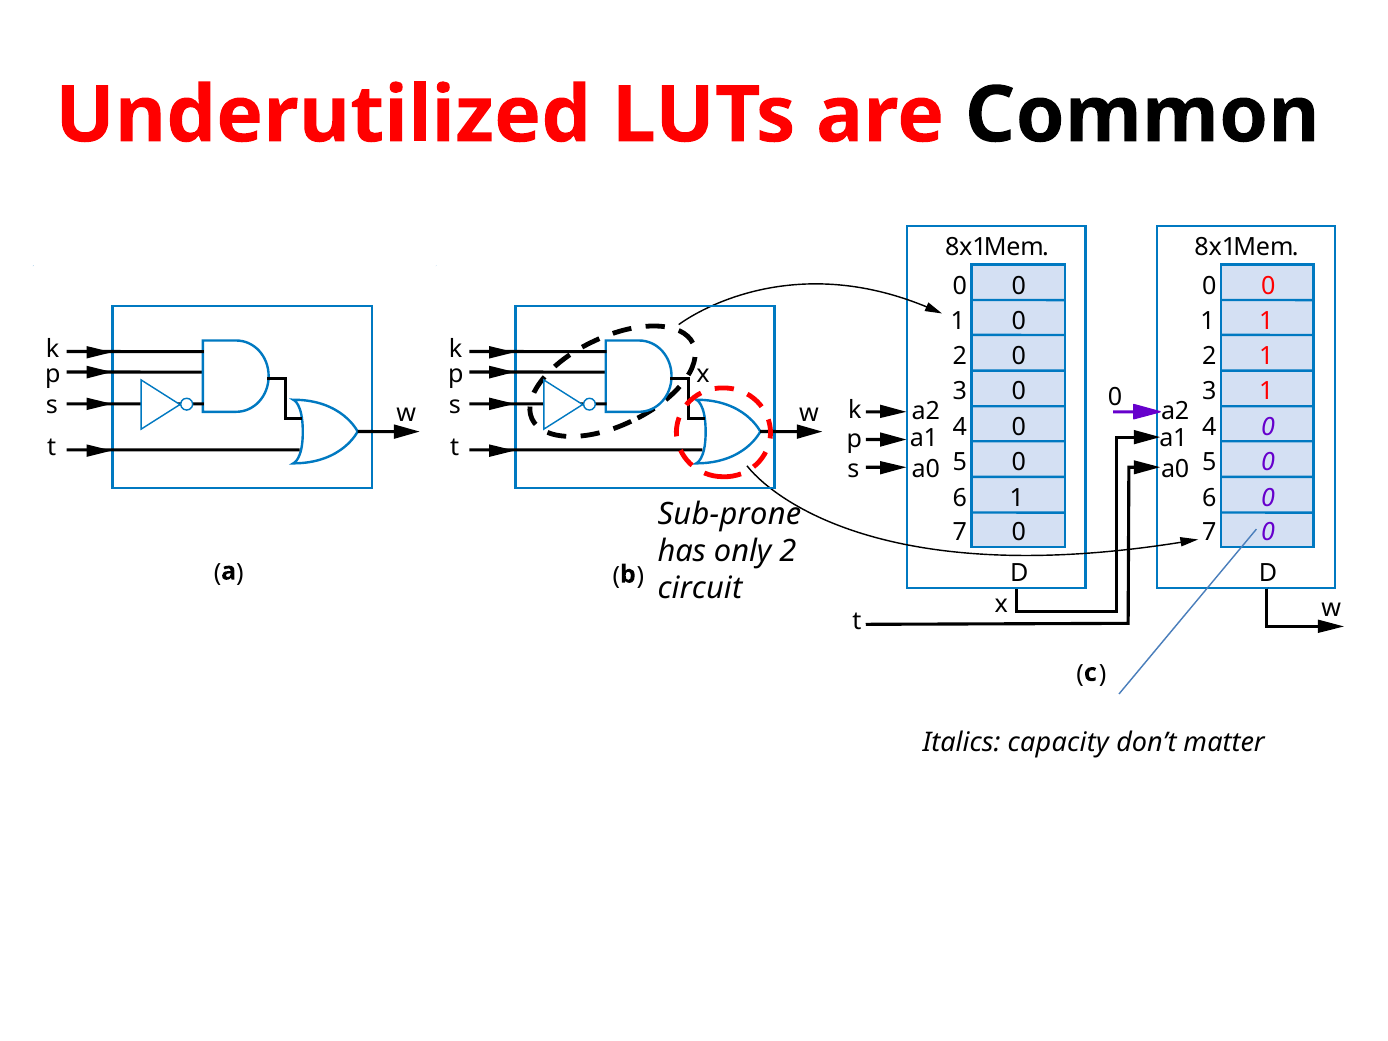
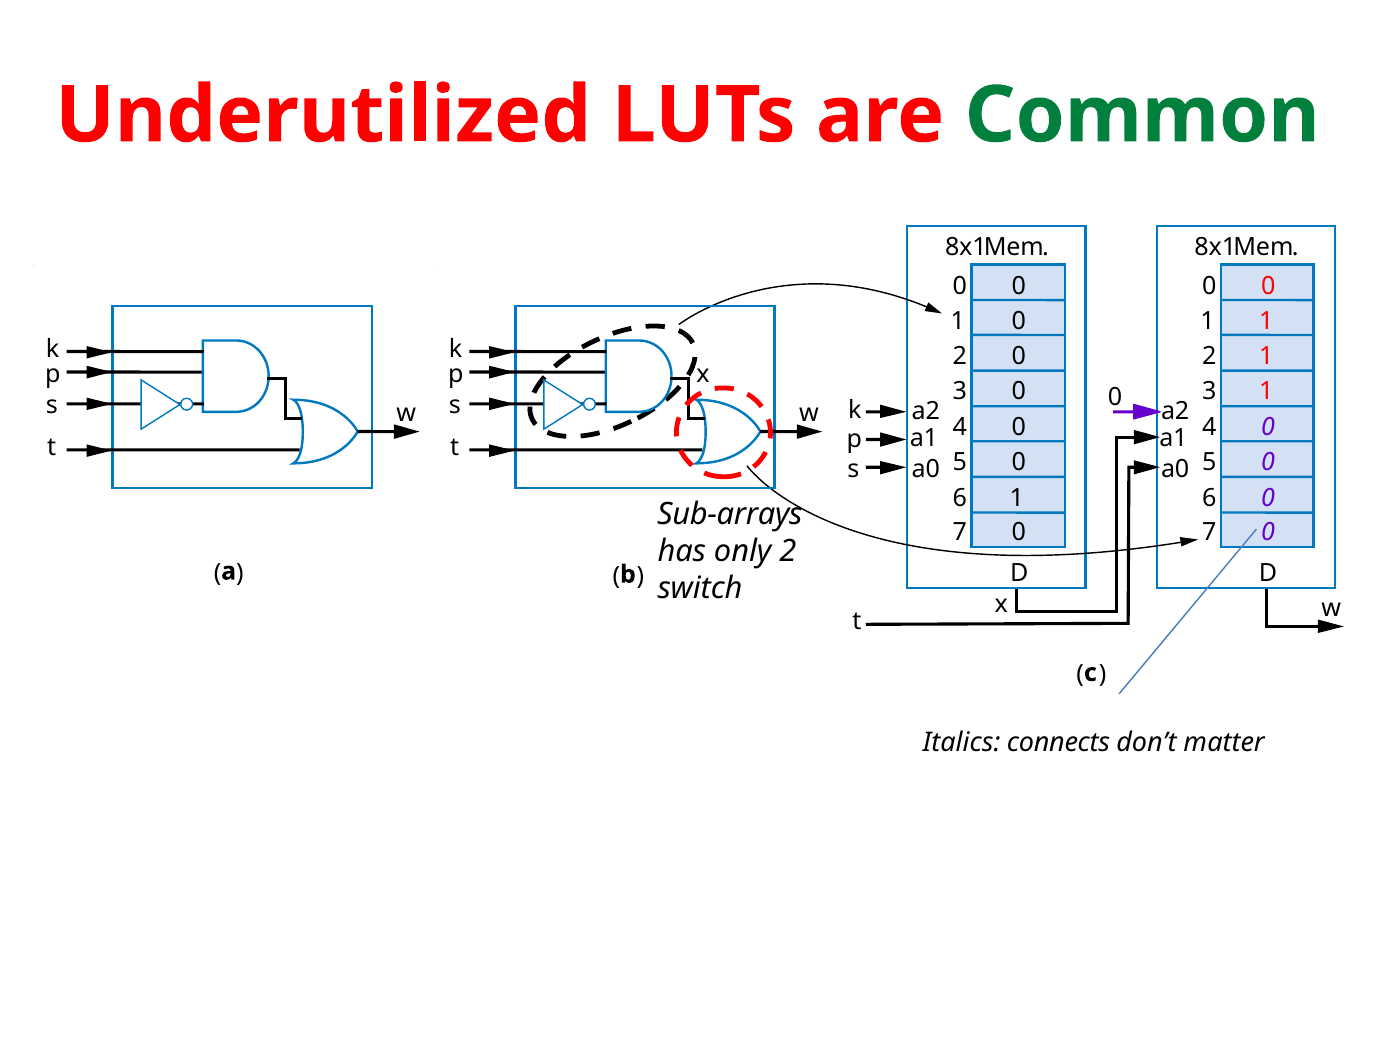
Common colour: black -> green (1142, 115)
Sub-prone: Sub-prone -> Sub-arrays (730, 515)
circuit: circuit -> switch (700, 589)
capacity: capacity -> connects (1059, 742)
